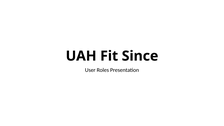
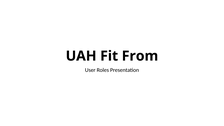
Since: Since -> From (140, 56)
